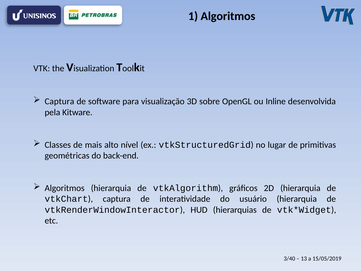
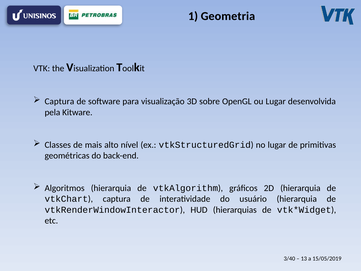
1 Algoritmos: Algoritmos -> Geometria (228, 16)
ou Inline: Inline -> Lugar (276, 101)
